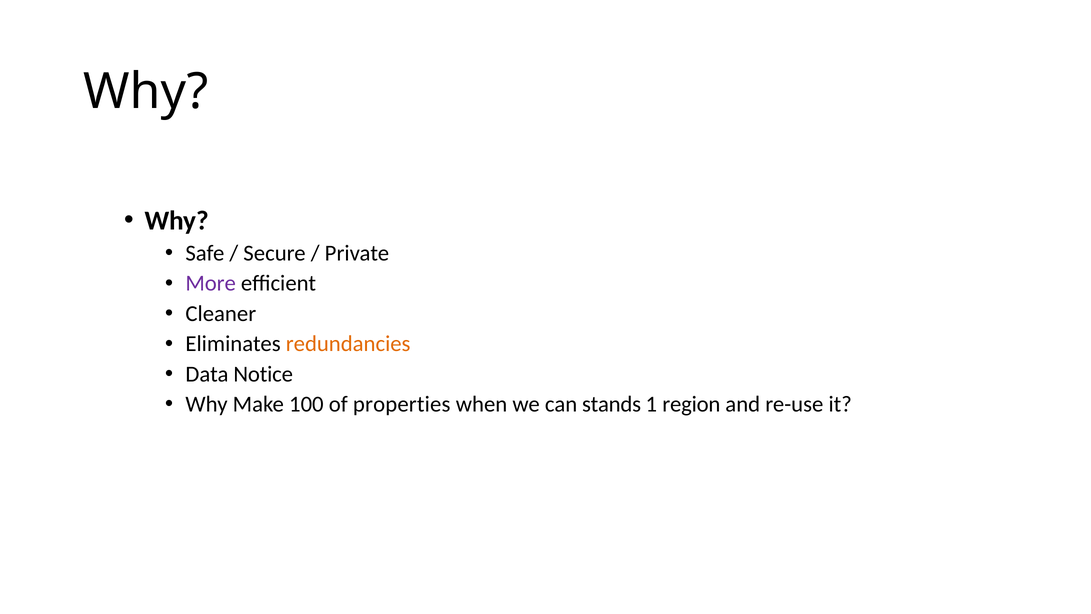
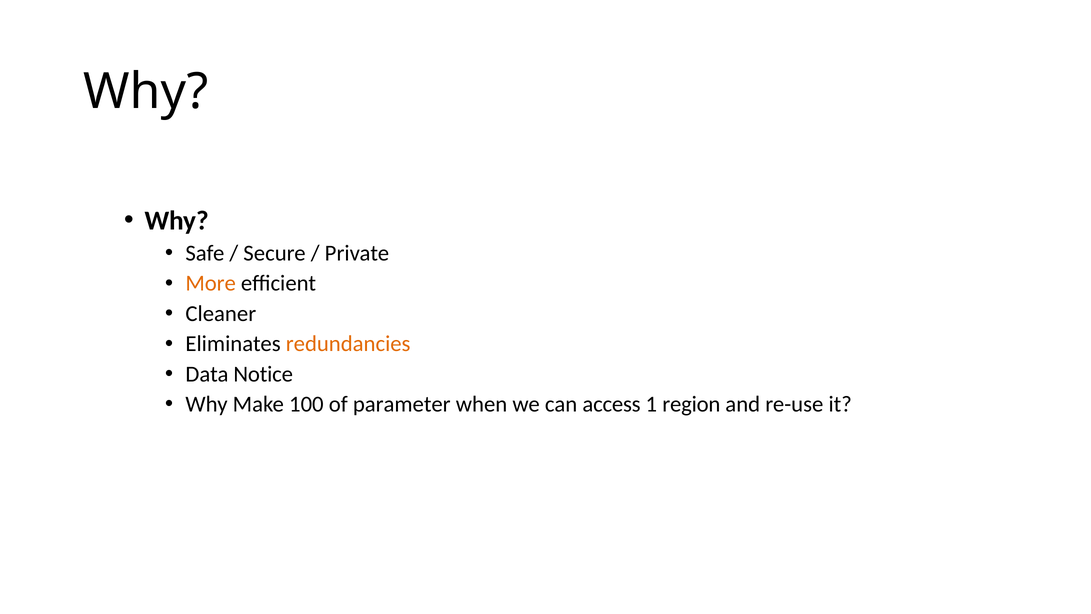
More colour: purple -> orange (211, 283)
properties: properties -> parameter (402, 404)
stands: stands -> access (612, 404)
